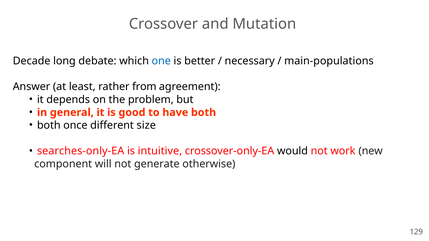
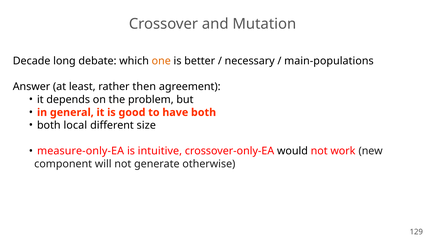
one colour: blue -> orange (161, 61)
from: from -> then (144, 87)
once: once -> local (75, 125)
searches-only-EA: searches-only-EA -> measure-only-EA (81, 151)
